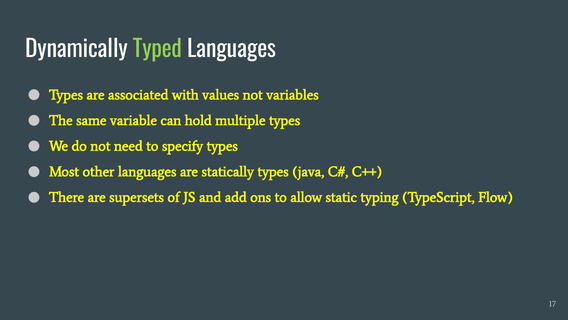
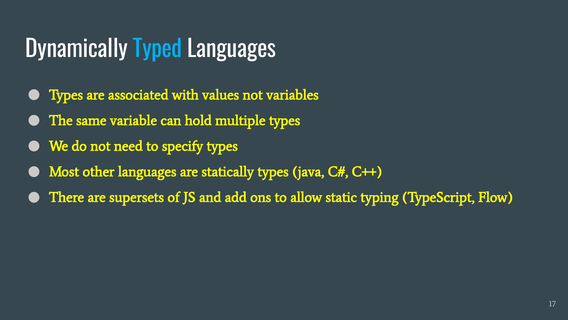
Typed colour: light green -> light blue (158, 49)
